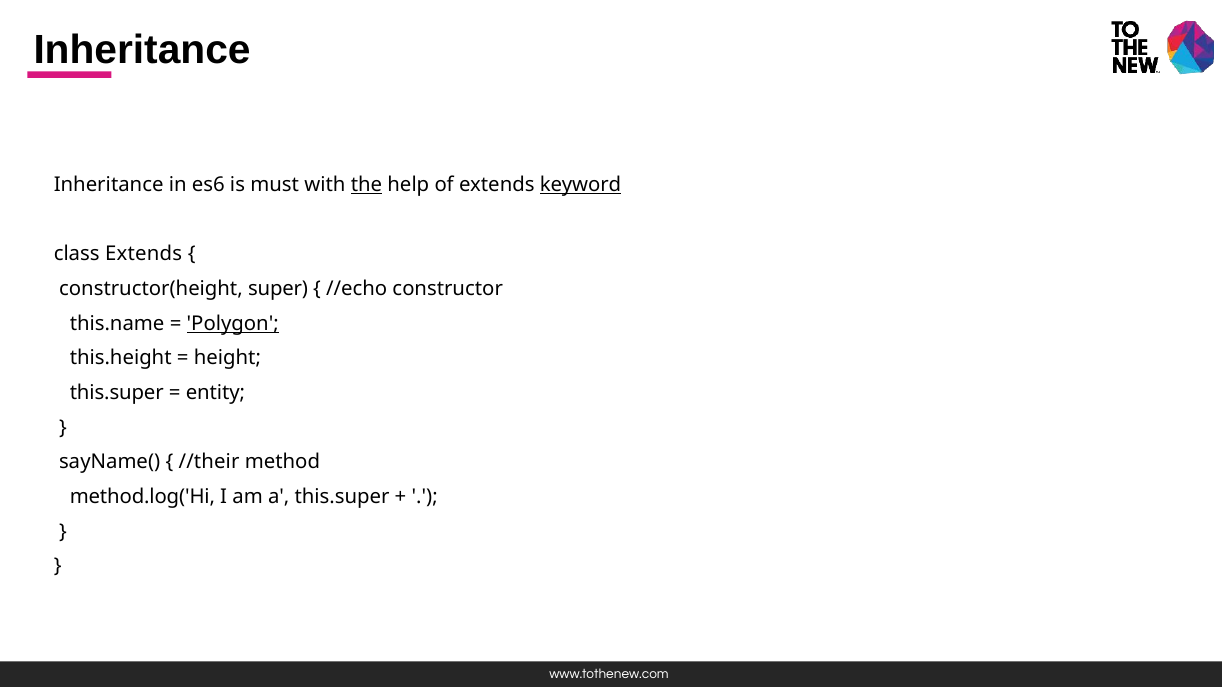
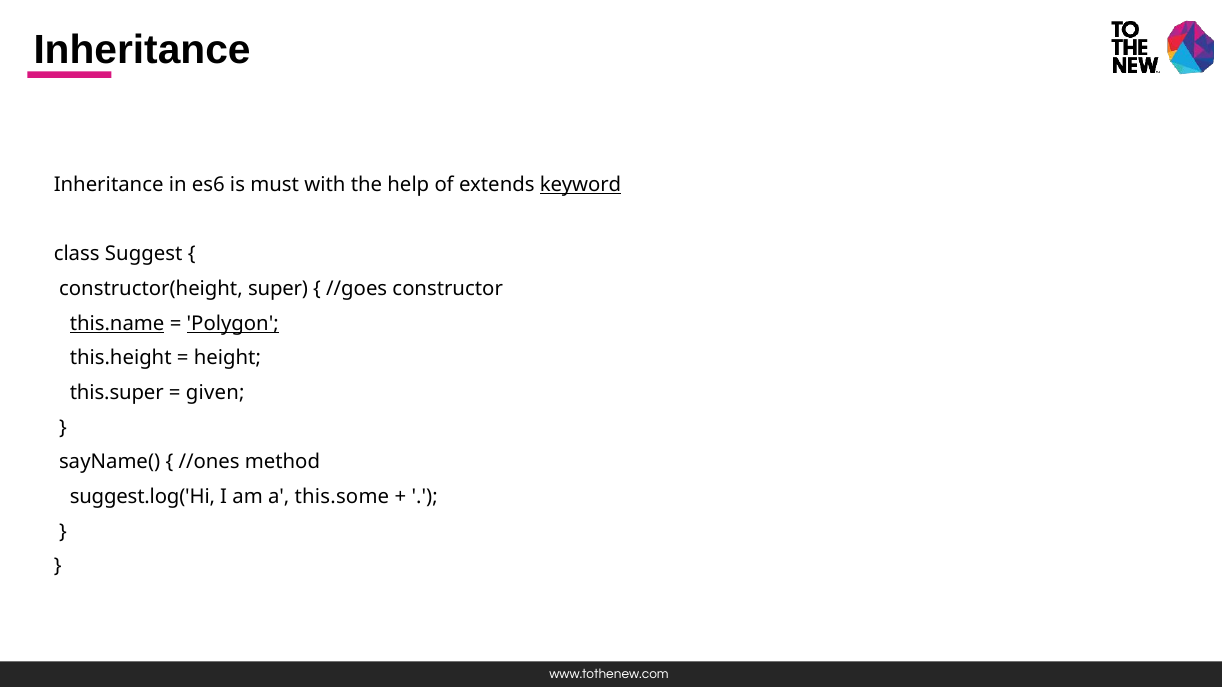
the underline: present -> none (366, 185)
class Extends: Extends -> Suggest (144, 254)
//echo: //echo -> //goes (357, 289)
this.name underline: none -> present (117, 324)
entity: entity -> given (215, 393)
//their: //their -> //ones (209, 462)
method.log('Hi: method.log('Hi -> suggest.log('Hi (142, 497)
a this.super: this.super -> this.some (342, 497)
